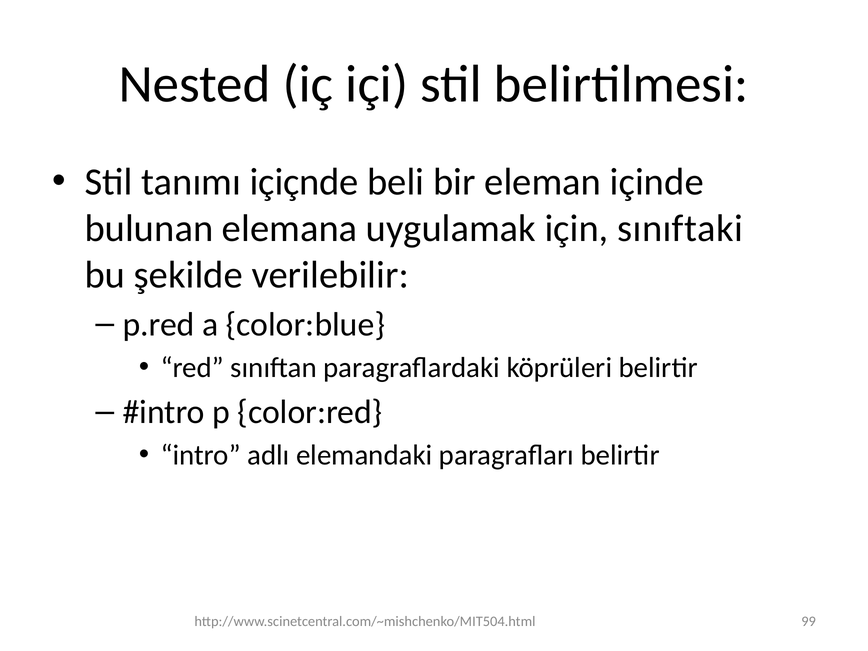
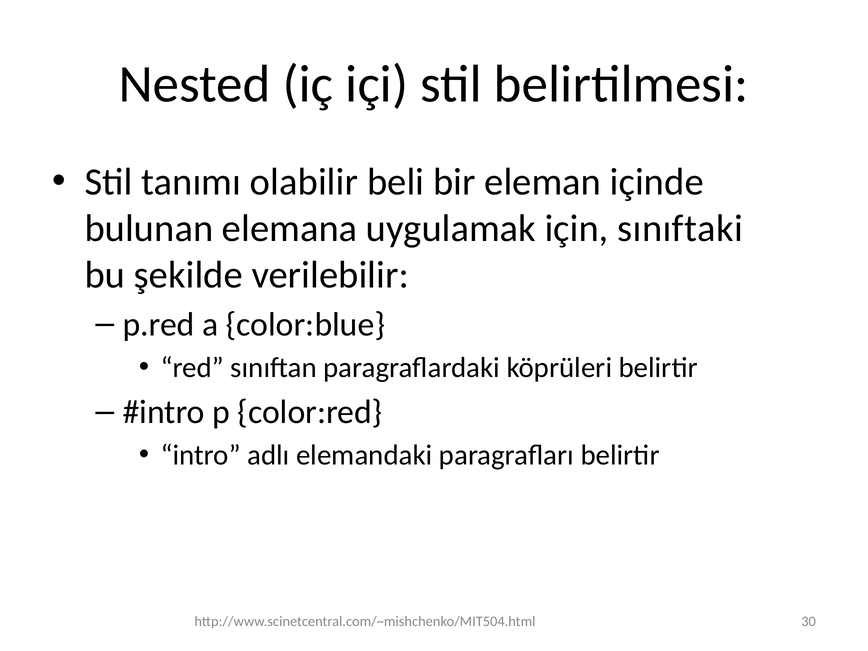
içiçnde: içiçnde -> olabilir (304, 182)
99: 99 -> 30 (809, 622)
